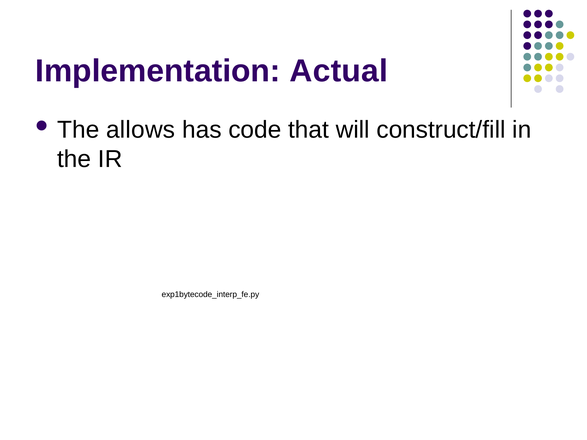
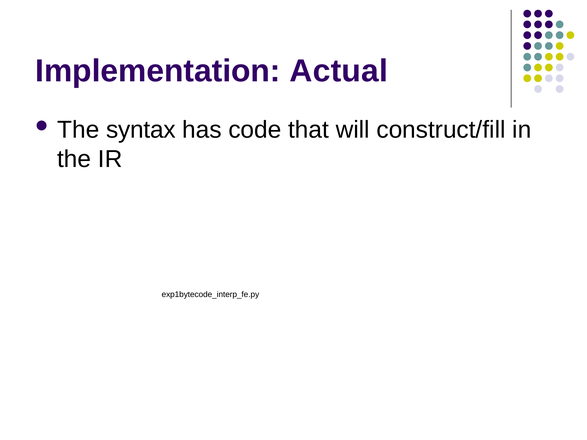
allows: allows -> syntax (141, 130)
